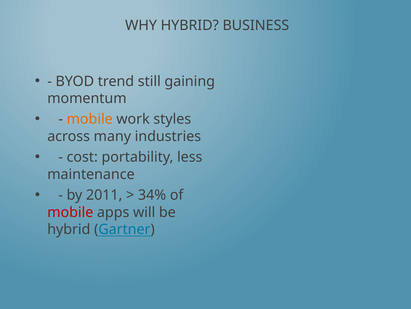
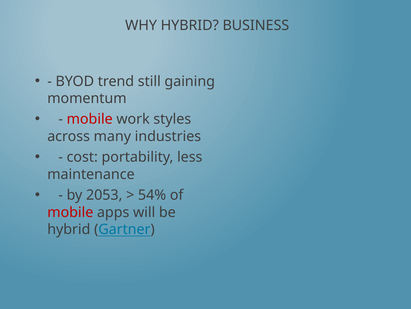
mobile colour: orange -> red (90, 119)
2011: 2011 -> 2053 (104, 195)
34%: 34% -> 54% (152, 195)
